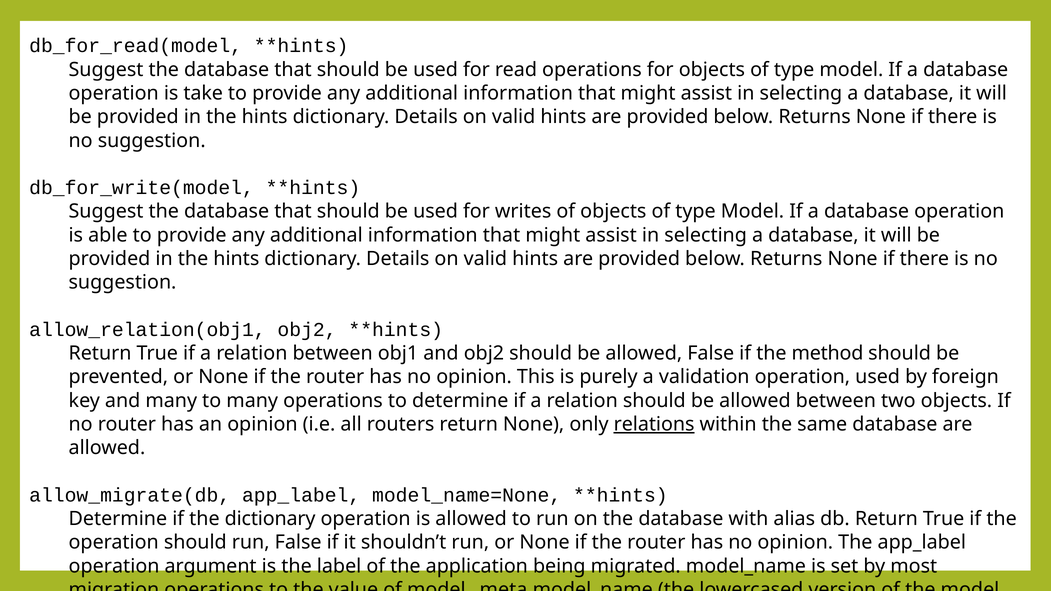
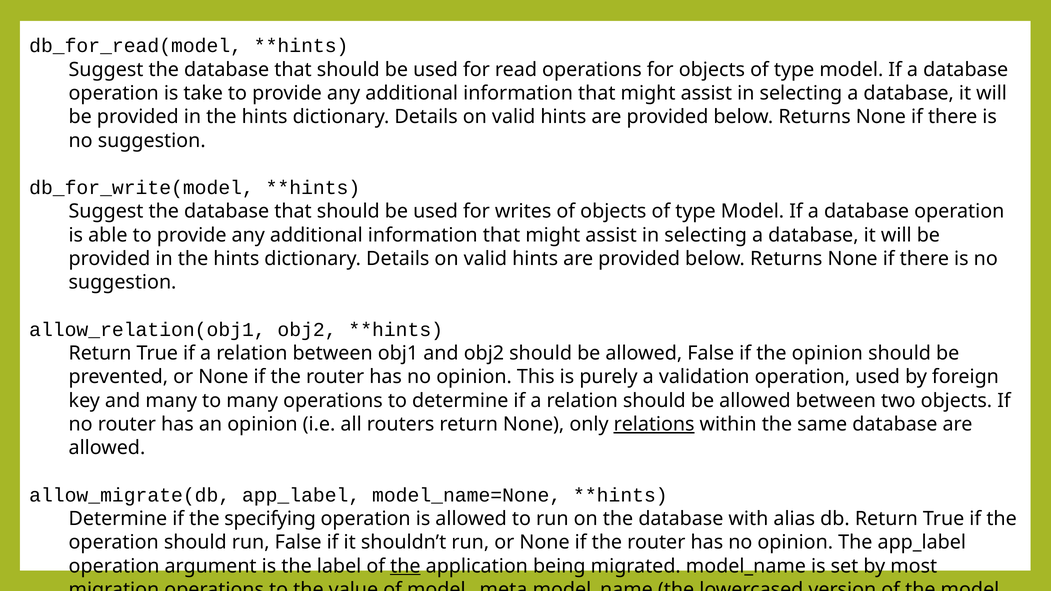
the method: method -> opinion (827, 353)
the dictionary: dictionary -> specifying (270, 519)
the underline: none -> present (405, 566)
